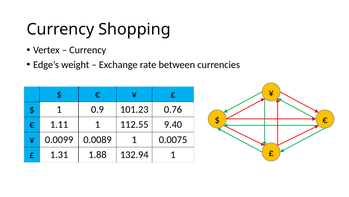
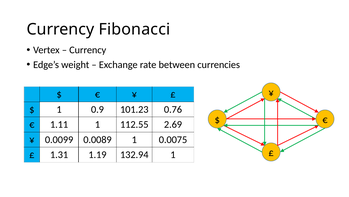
Shopping: Shopping -> Fibonacci (134, 29)
9.40: 9.40 -> 2.69 (173, 124)
1.88: 1.88 -> 1.19 (97, 154)
